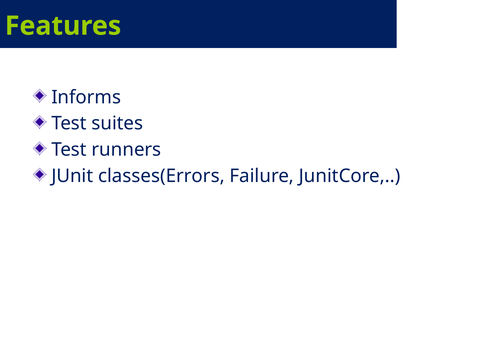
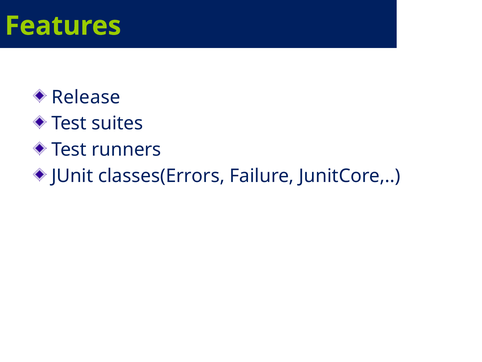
Informs: Informs -> Release (86, 97)
